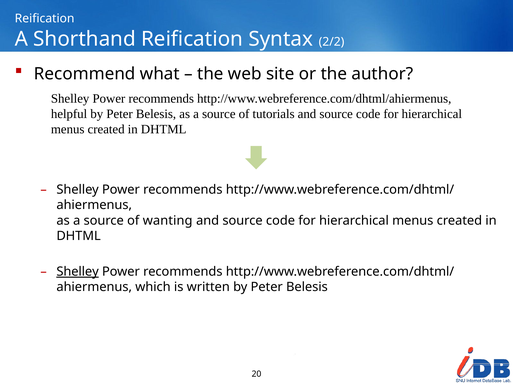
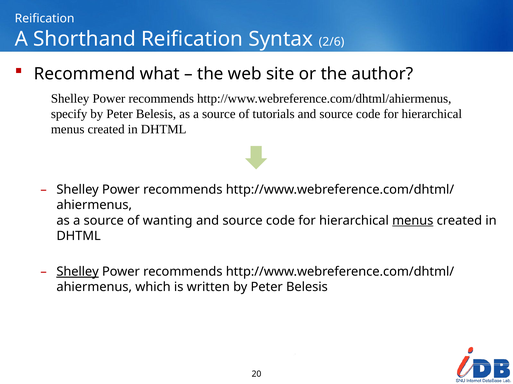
2/2: 2/2 -> 2/6 (332, 42)
helpful: helpful -> specify (69, 114)
menus underline: none -> present (413, 221)
